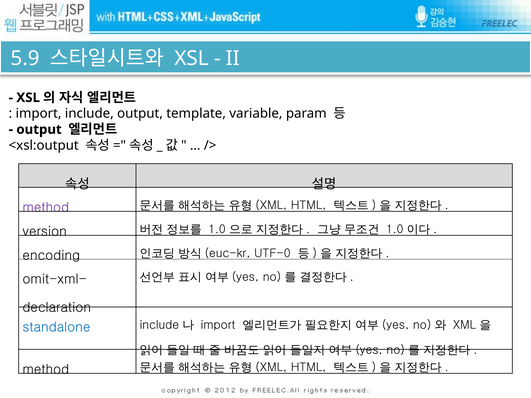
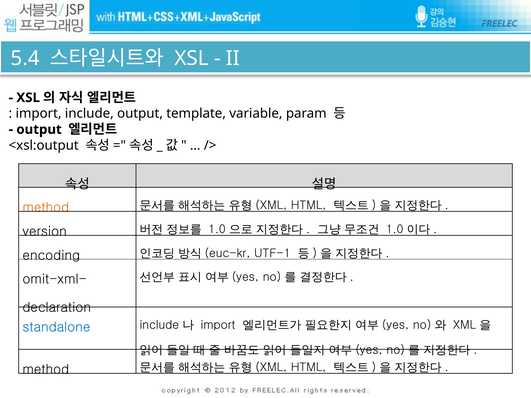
5.9: 5.9 -> 5.4 (25, 58)
method colour: purple -> orange (46, 208)
UTF-0: UTF-0 -> UTF-1 (272, 253)
